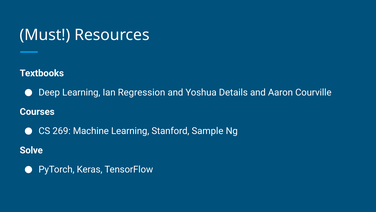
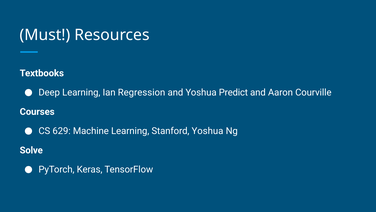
Details: Details -> Predict (233, 92)
269: 269 -> 629 (62, 131)
Stanford Sample: Sample -> Yoshua (207, 131)
